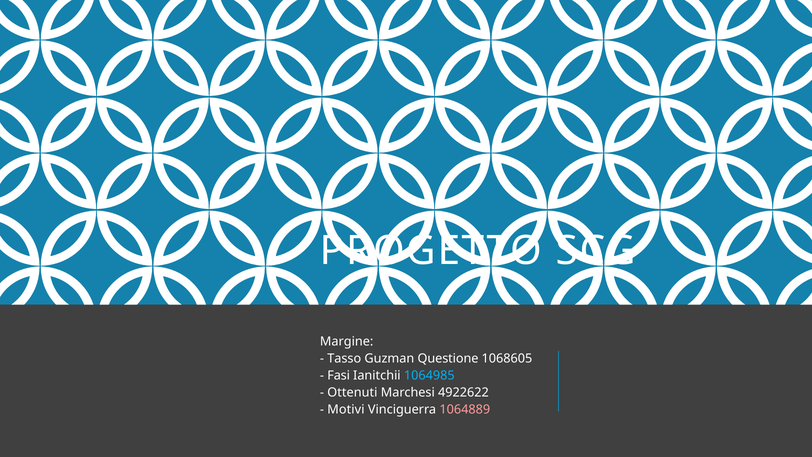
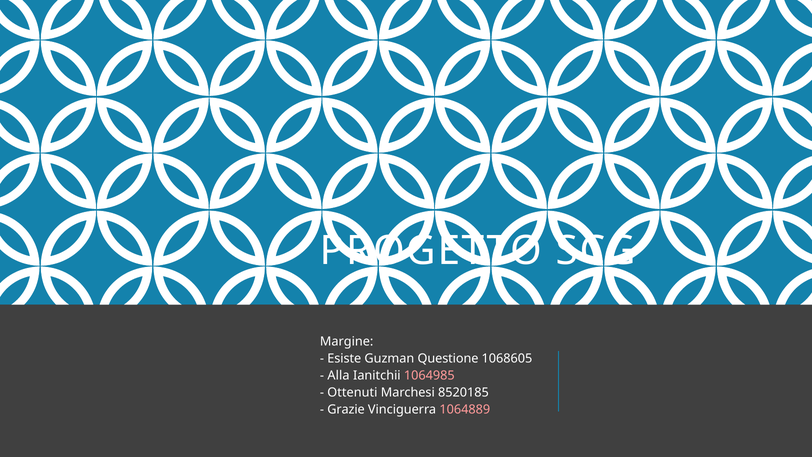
Tasso: Tasso -> Esiste (344, 358)
Fasi: Fasi -> Alla (339, 375)
1064985 colour: light blue -> pink (429, 375)
4922622: 4922622 -> 8520185 (463, 392)
Motivi: Motivi -> Grazie (346, 409)
